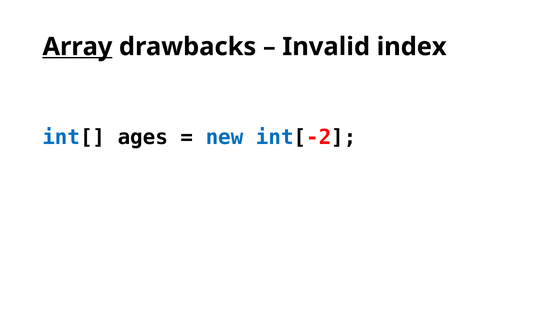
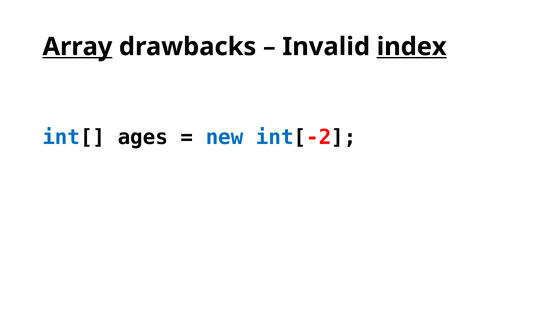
index underline: none -> present (412, 47)
